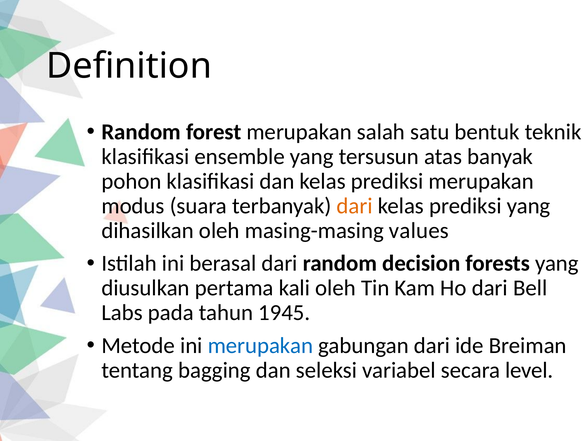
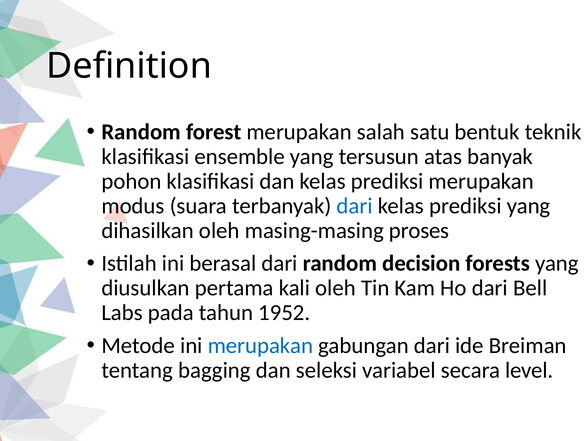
dari colour: orange -> blue (355, 206)
values: values -> proses (419, 231)
1945: 1945 -> 1952 (284, 313)
